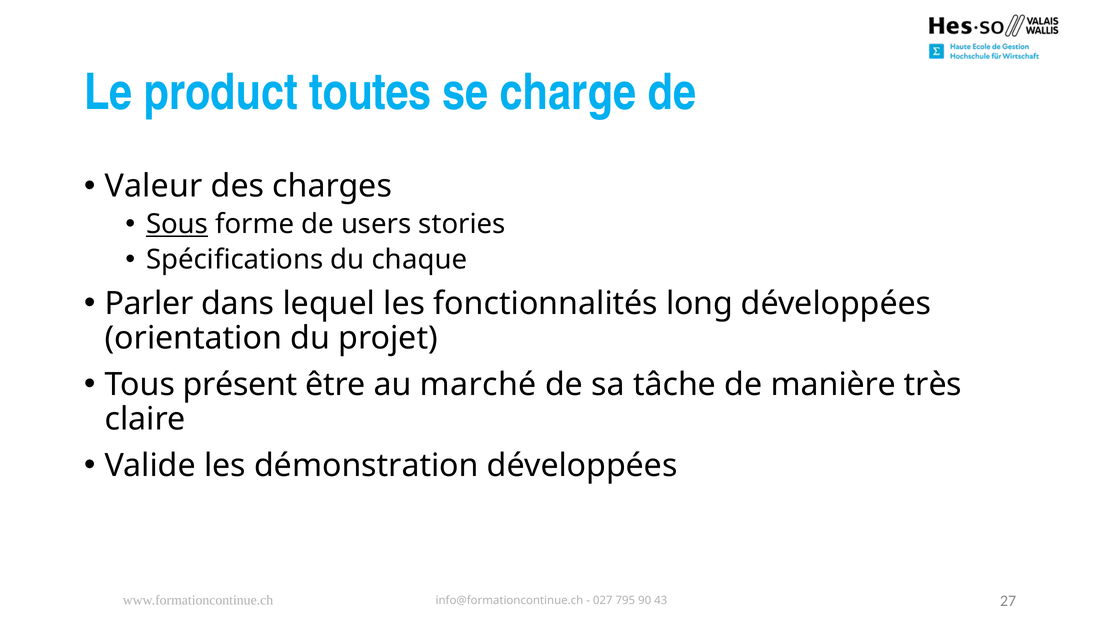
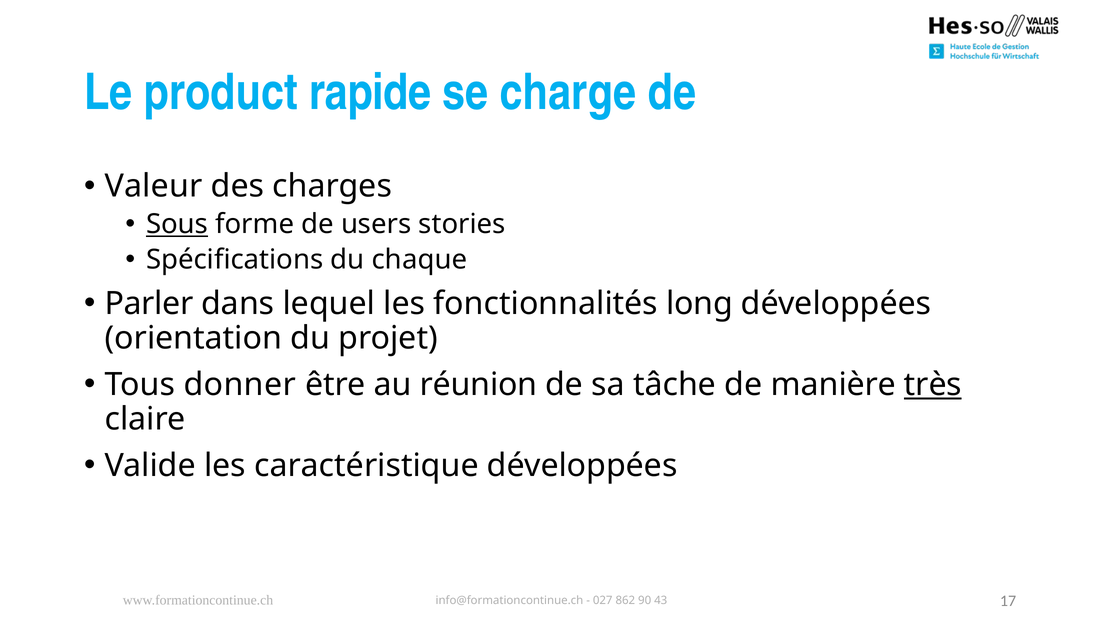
toutes: toutes -> rapide (370, 93)
présent: présent -> donner (240, 385)
marché: marché -> réunion (479, 385)
très underline: none -> present (933, 385)
démonstration: démonstration -> caractéristique (366, 466)
795: 795 -> 862 (625, 601)
27: 27 -> 17 (1008, 601)
